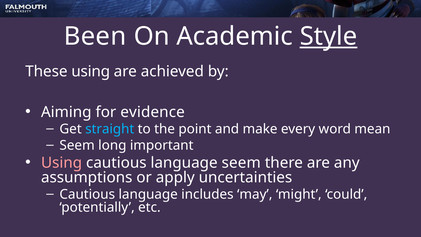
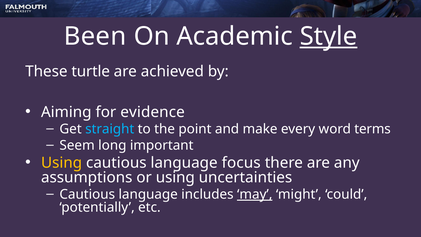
These using: using -> turtle (91, 71)
mean: mean -> terms (373, 129)
Using colour: pink -> yellow (62, 163)
language seem: seem -> focus (241, 163)
or apply: apply -> using (175, 177)
may underline: none -> present (255, 194)
